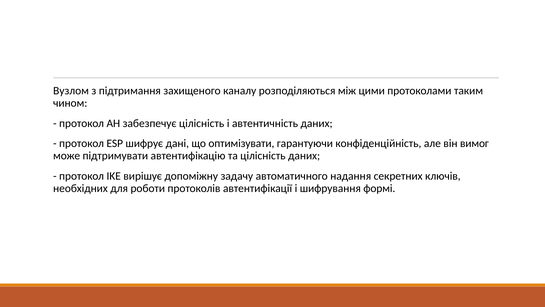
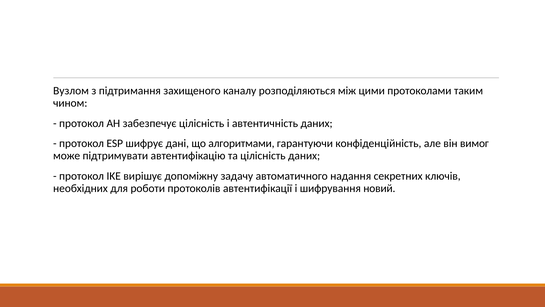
оптимізувати: оптимізувати -> алгоритмами (241, 143)
формі: формі -> новий (379, 188)
